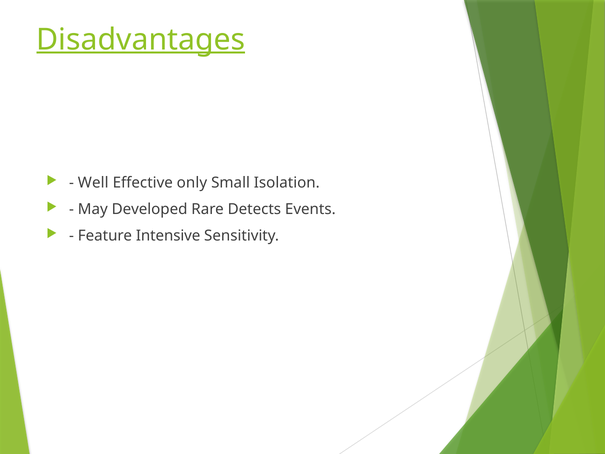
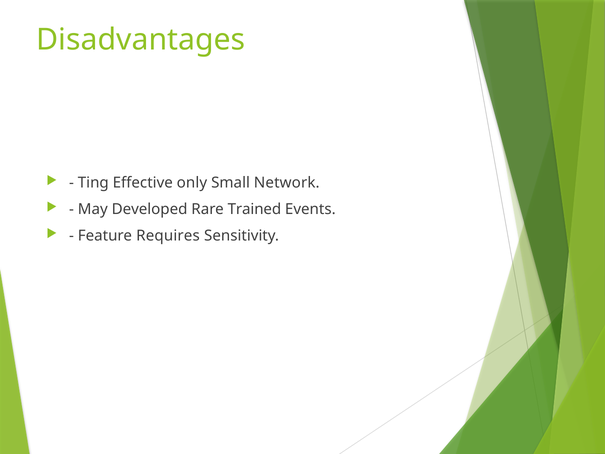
Disadvantages underline: present -> none (141, 40)
Well: Well -> Ting (93, 183)
Isolation: Isolation -> Network (287, 183)
Detects: Detects -> Trained (254, 209)
Intensive: Intensive -> Requires (168, 236)
